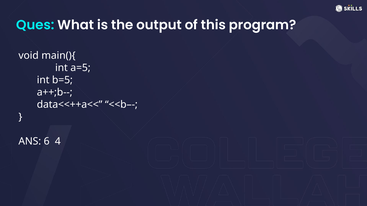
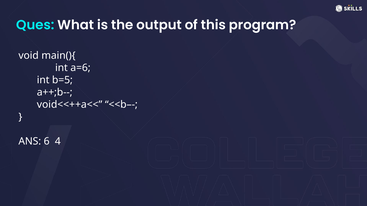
a=5: a=5 -> a=6 (80, 68)
data<<++a<<: data<<++a<< -> void<<++a<< (70, 105)
